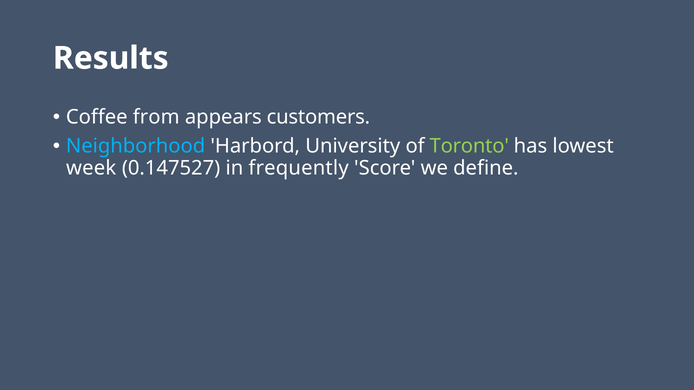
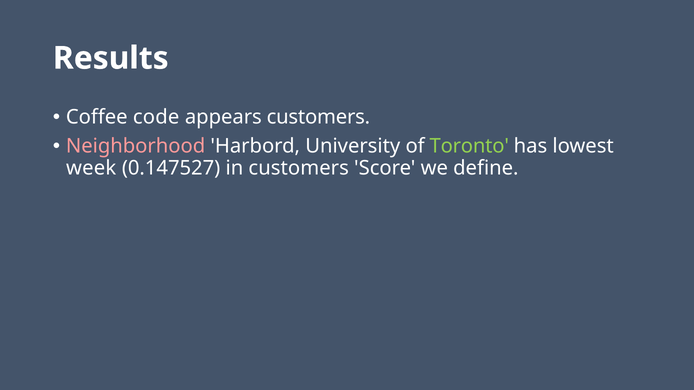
from: from -> code (156, 117)
Neighborhood colour: light blue -> pink (136, 146)
in frequently: frequently -> customers (299, 168)
